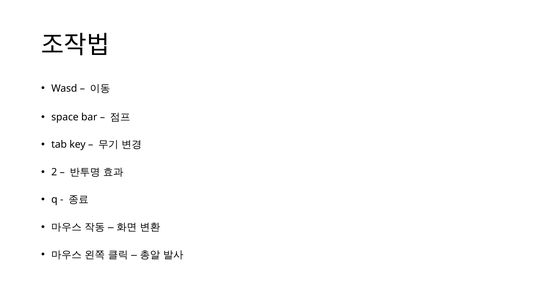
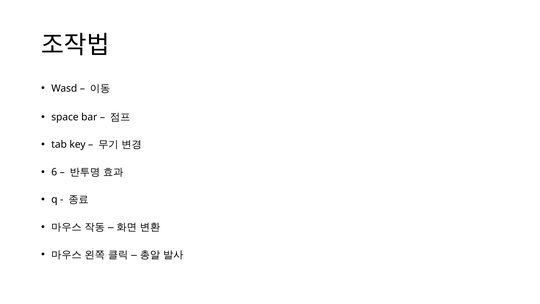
2: 2 -> 6 (54, 172)
